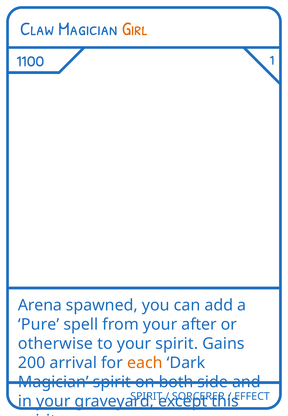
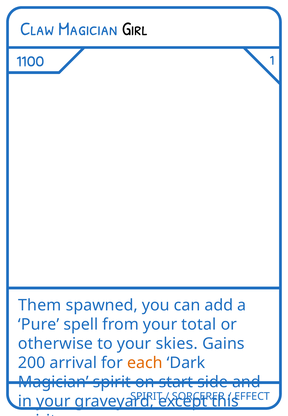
Girl colour: orange -> black (135, 29)
Arena: Arena -> Them (40, 305)
after: after -> total (199, 324)
your spirit: spirit -> skies (177, 344)
both: both -> start (176, 382)
